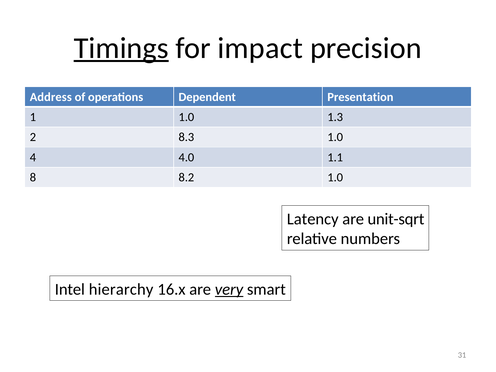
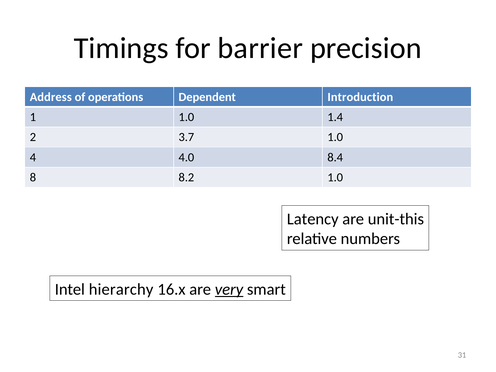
Timings underline: present -> none (121, 48)
impact: impact -> barrier (260, 48)
Presentation: Presentation -> Introduction (360, 97)
1.3: 1.3 -> 1.4 (335, 117)
8.3: 8.3 -> 3.7 (186, 137)
1.1: 1.1 -> 8.4 (335, 157)
unit-sqrt: unit-sqrt -> unit-this (396, 219)
